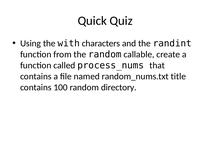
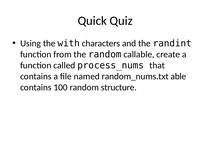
title: title -> able (178, 77)
directory: directory -> structure (119, 88)
